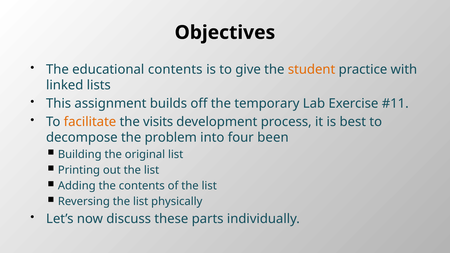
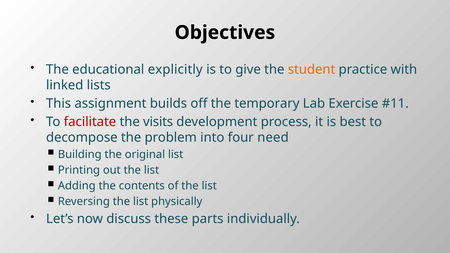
educational contents: contents -> explicitly (175, 69)
facilitate colour: orange -> red (90, 122)
been: been -> need (273, 138)
